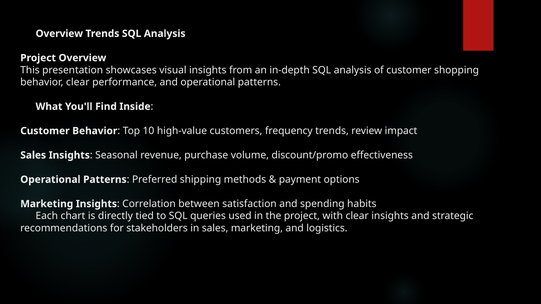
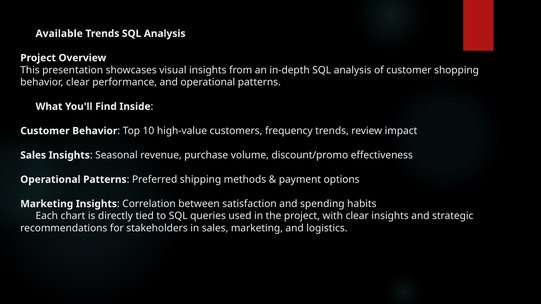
Overview: Overview -> Available (59, 34)
